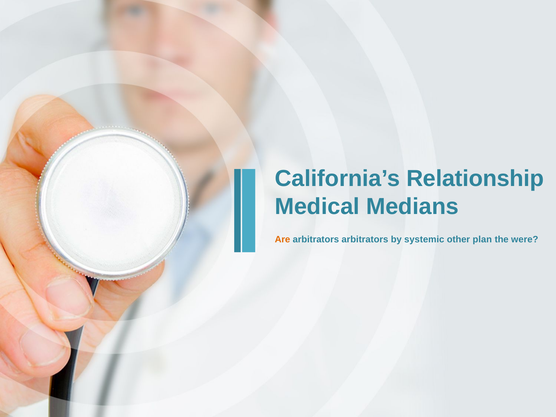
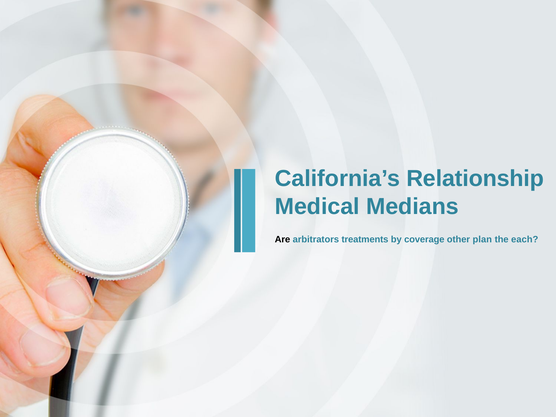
Are colour: orange -> black (282, 239)
arbitrators arbitrators: arbitrators -> treatments (365, 239)
systemic: systemic -> coverage (424, 239)
were: were -> each (525, 239)
